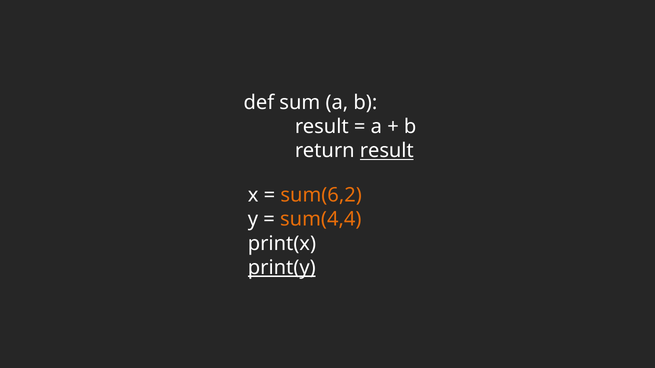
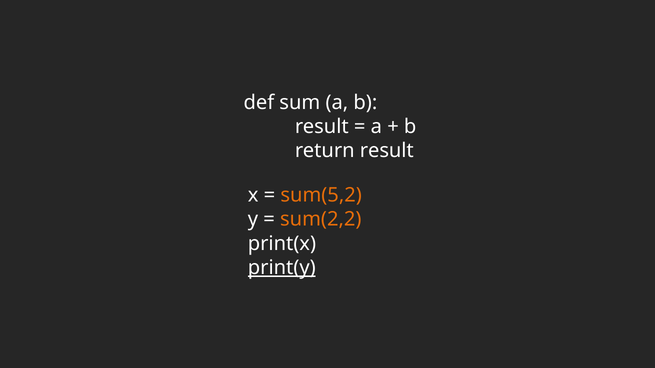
result underline: present -> none (387, 151)
sum(6,2: sum(6,2 -> sum(5,2 (321, 195)
sum(4,4: sum(4,4 -> sum(2,2 (321, 220)
